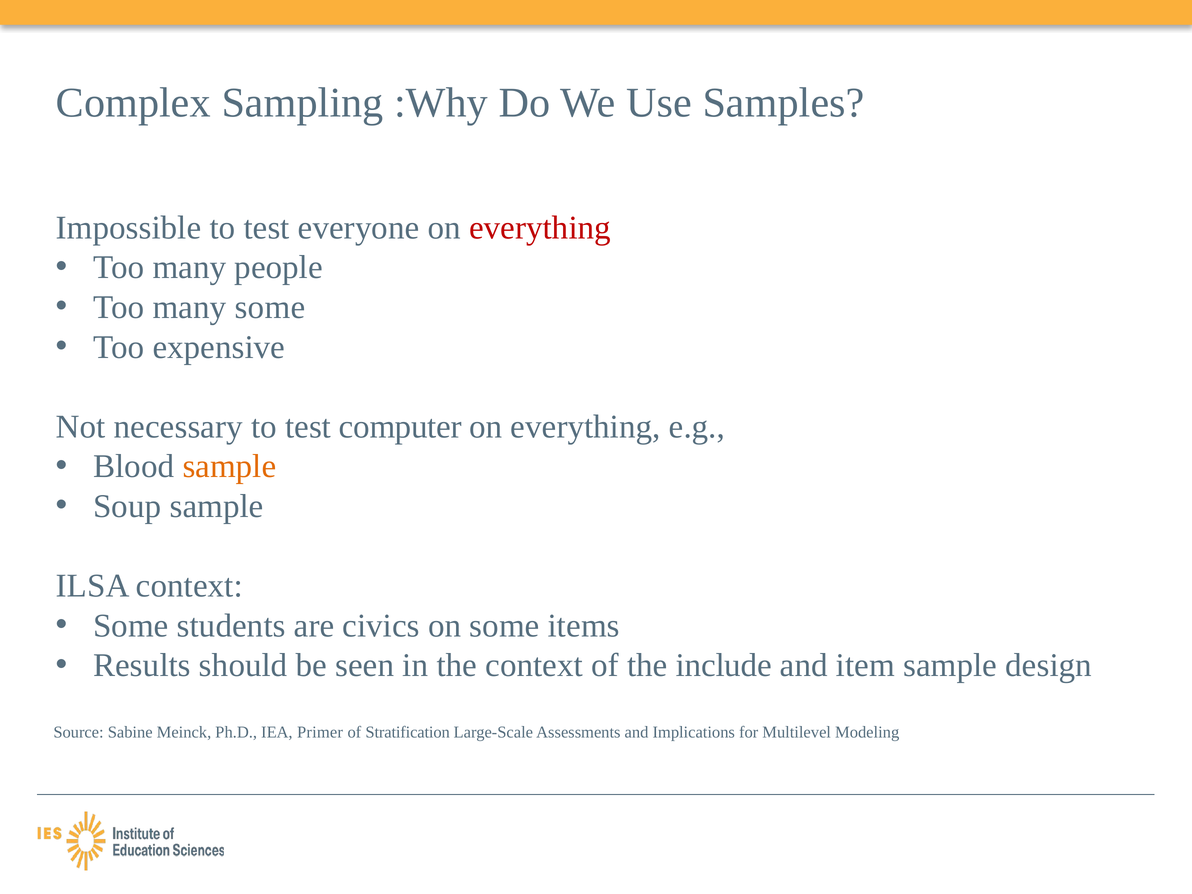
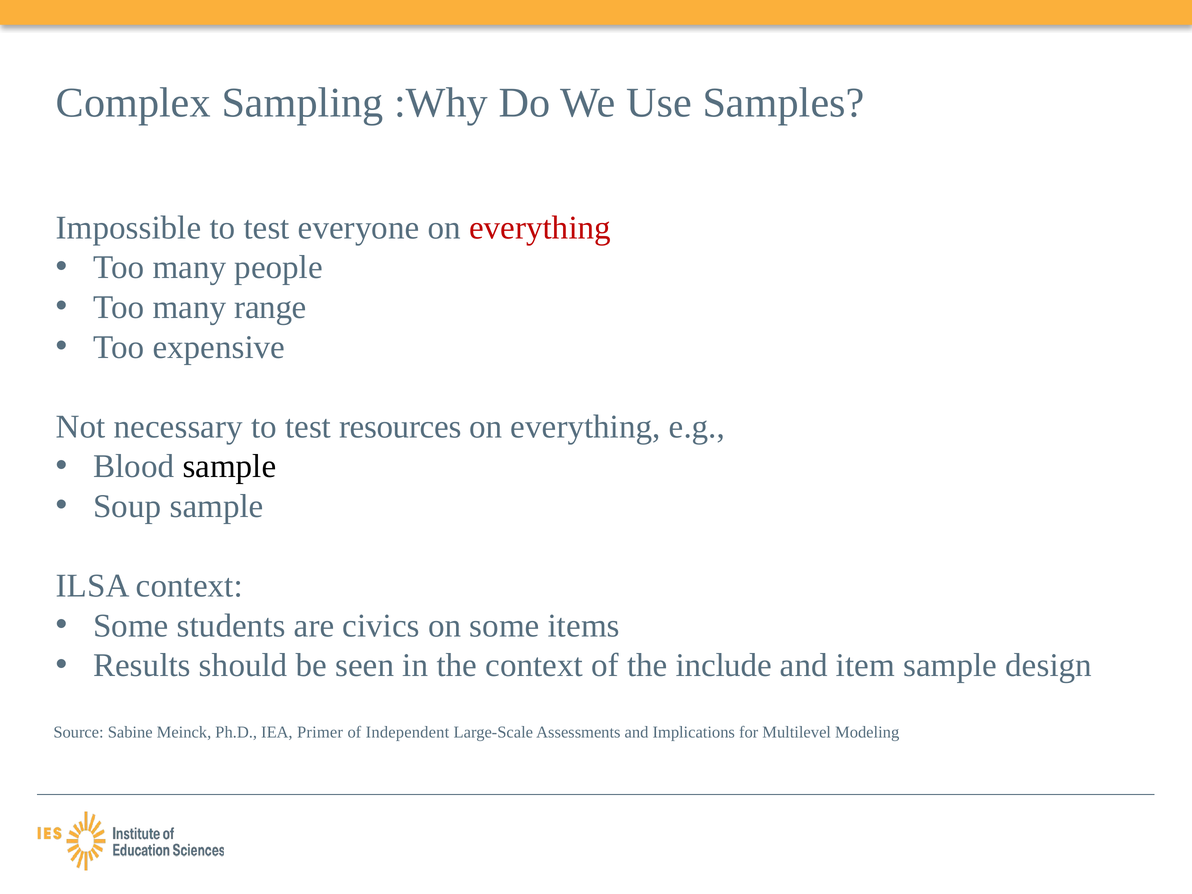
many some: some -> range (270, 307)
computer: computer -> resources (400, 427)
sample colour: orange -> black (229, 467)
Stratification: Stratification -> Independent (407, 732)
